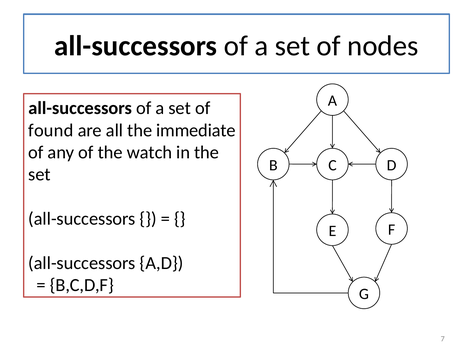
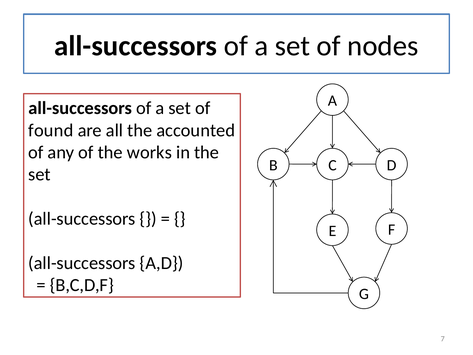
immediate: immediate -> accounted (196, 130)
watch: watch -> works (149, 152)
